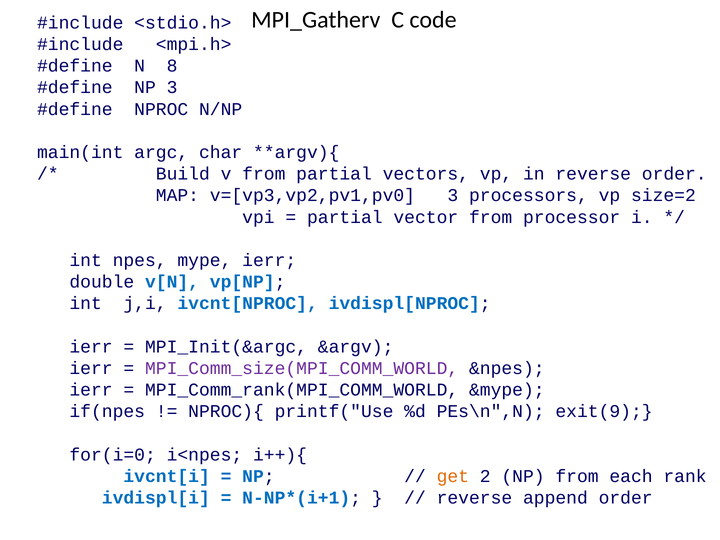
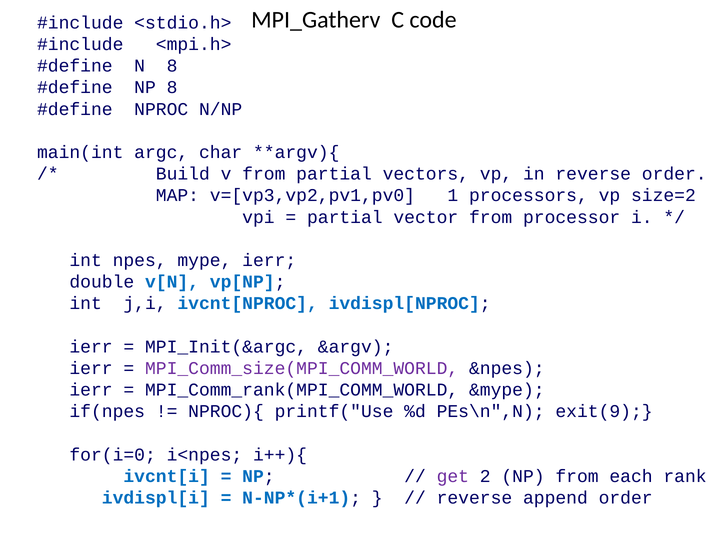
NP 3: 3 -> 8 (172, 87)
v=[vp3,vp2,pv1,pv0 3: 3 -> 1 (453, 195)
get colour: orange -> purple (453, 476)
